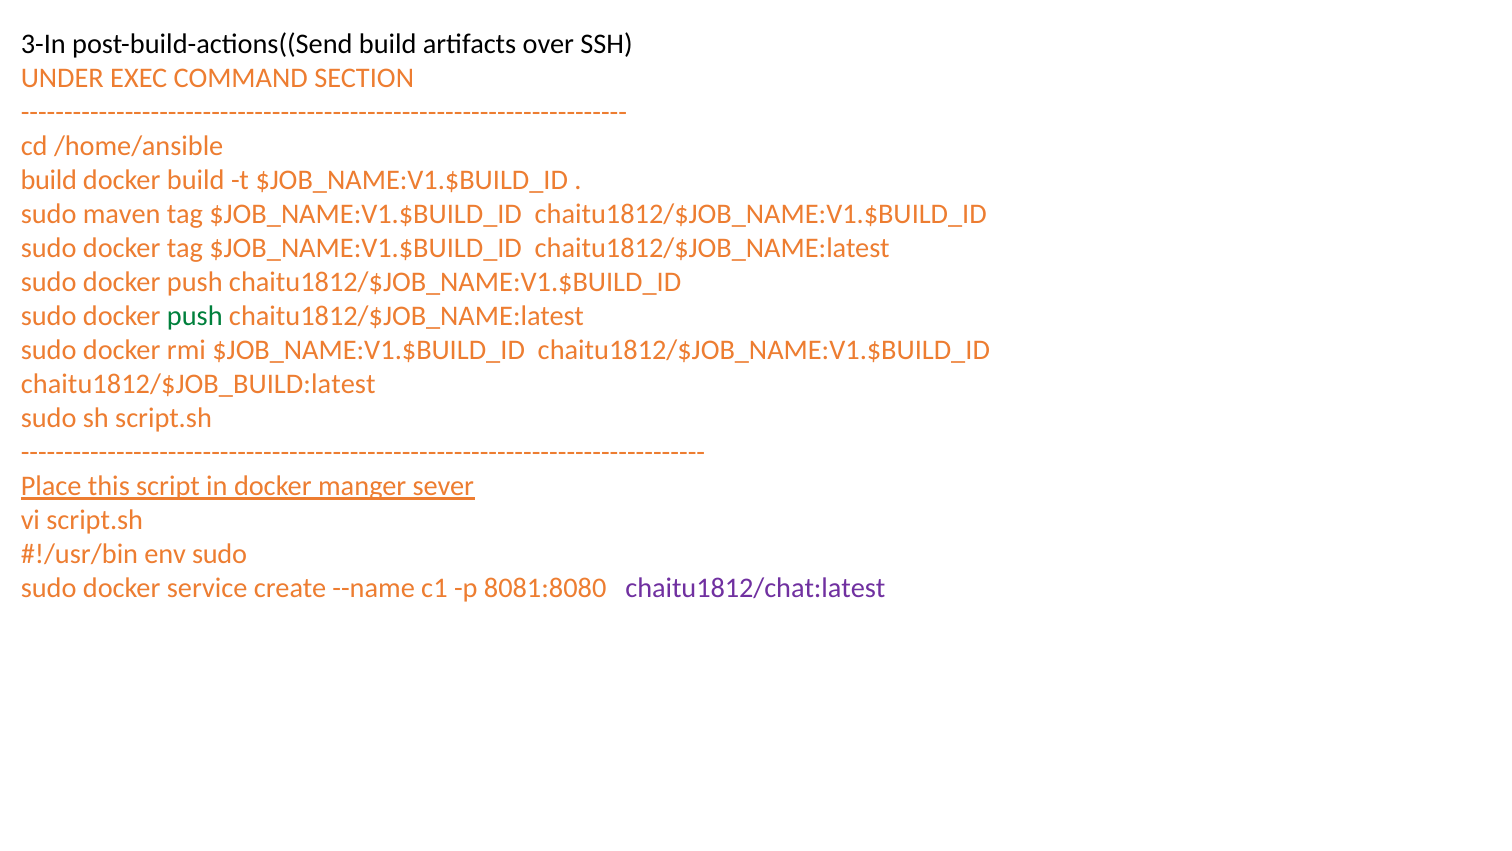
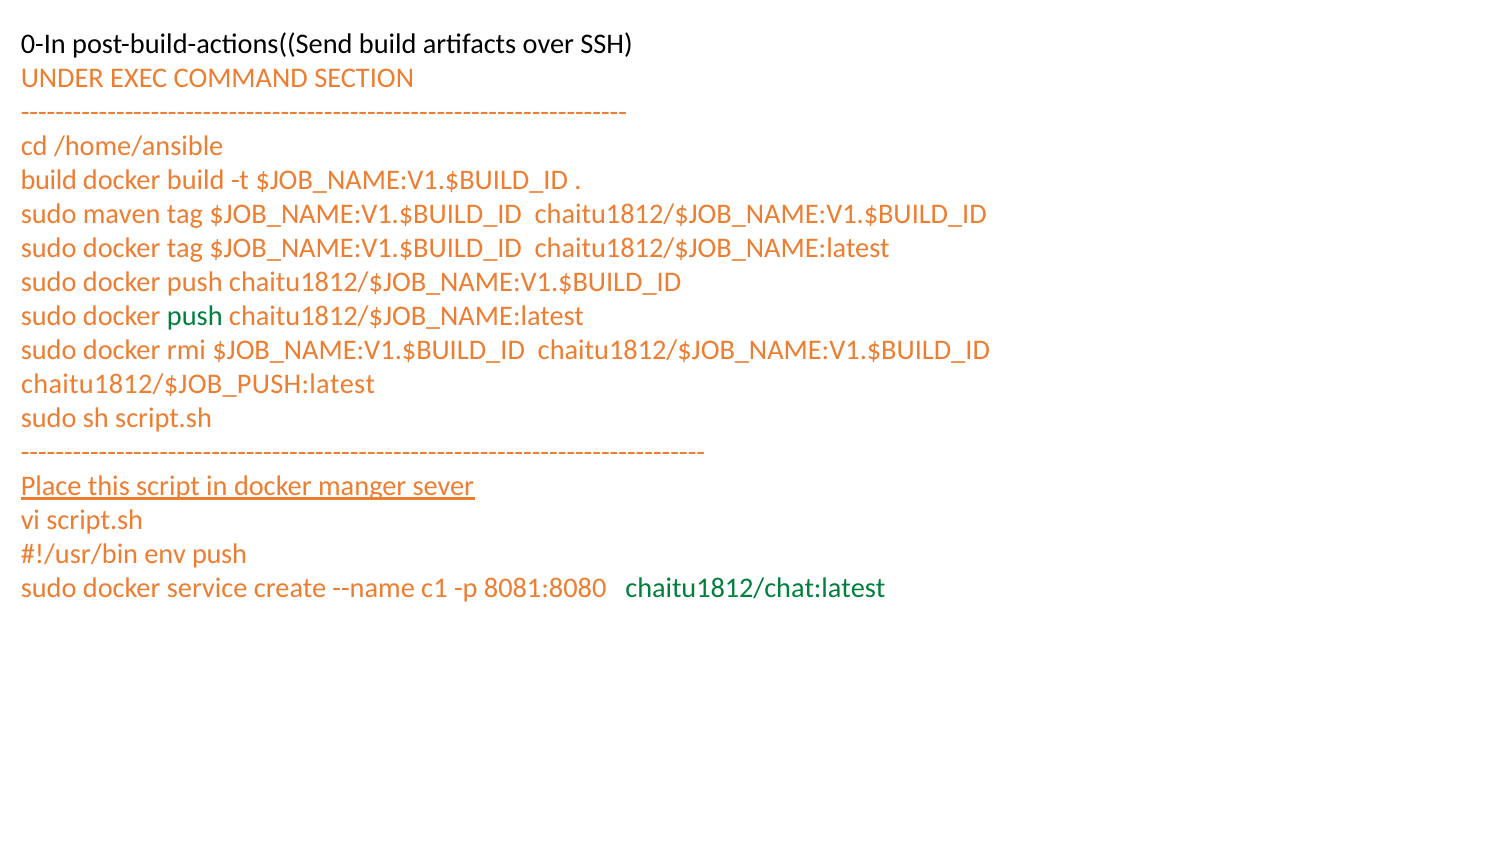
3-In: 3-In -> 0-In (43, 44)
chaitu1812/$JOB_BUILD:latest: chaitu1812/$JOB_BUILD:latest -> chaitu1812/$JOB_PUSH:latest (198, 384)
env sudo: sudo -> push (219, 554)
chaitu1812/chat:latest colour: purple -> green (755, 588)
